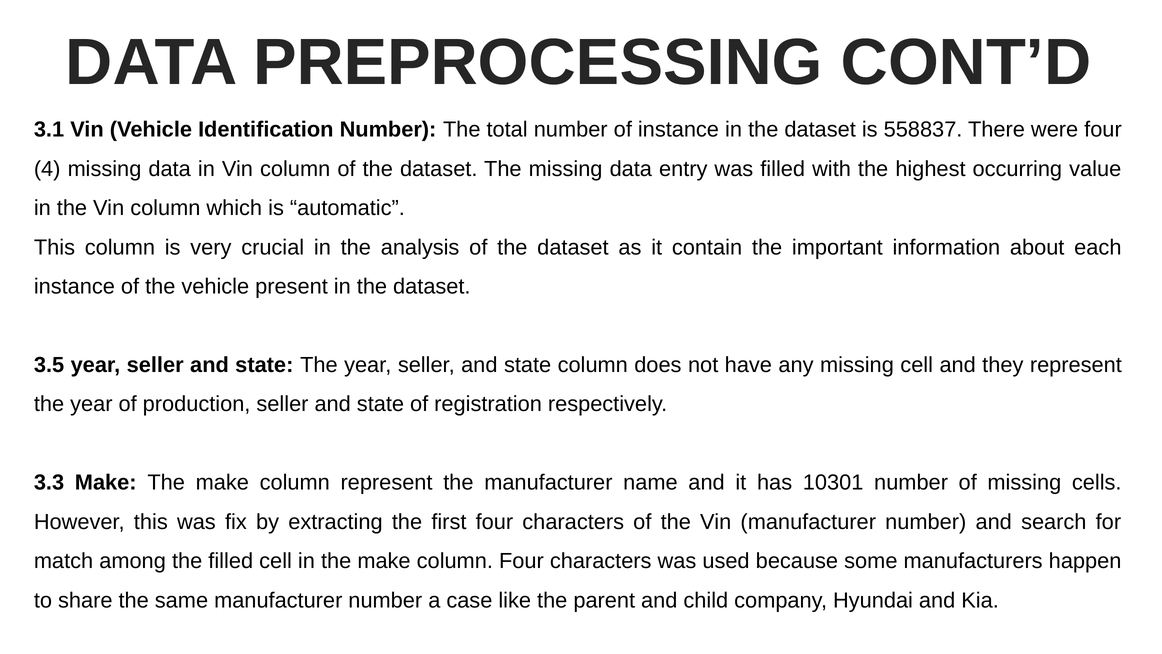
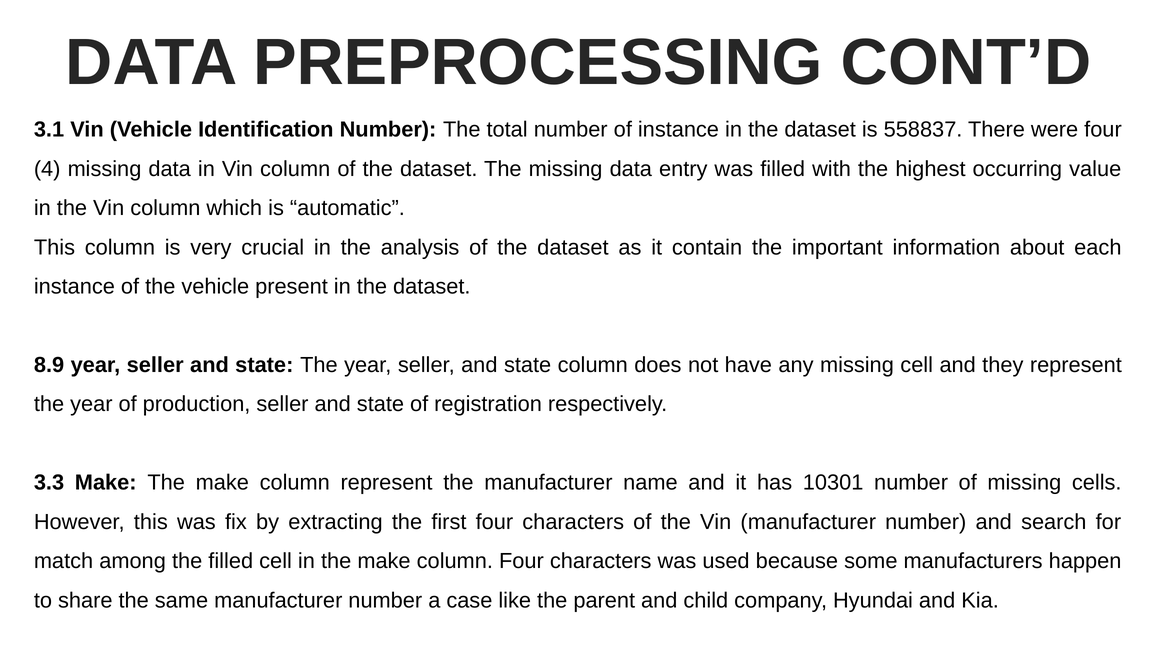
3.5: 3.5 -> 8.9 (49, 365)
